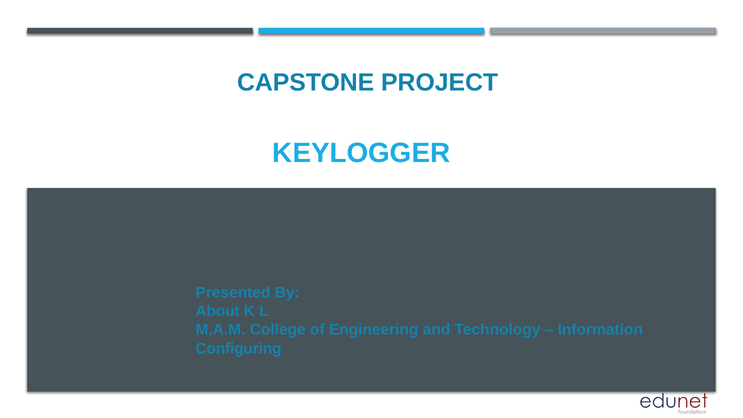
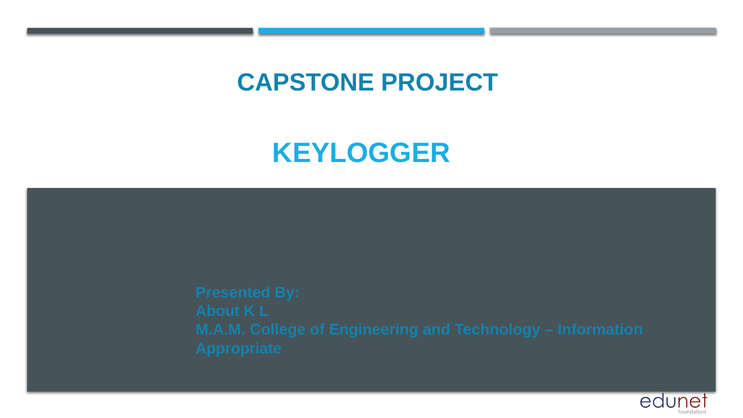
Configuring: Configuring -> Appropriate (238, 348)
